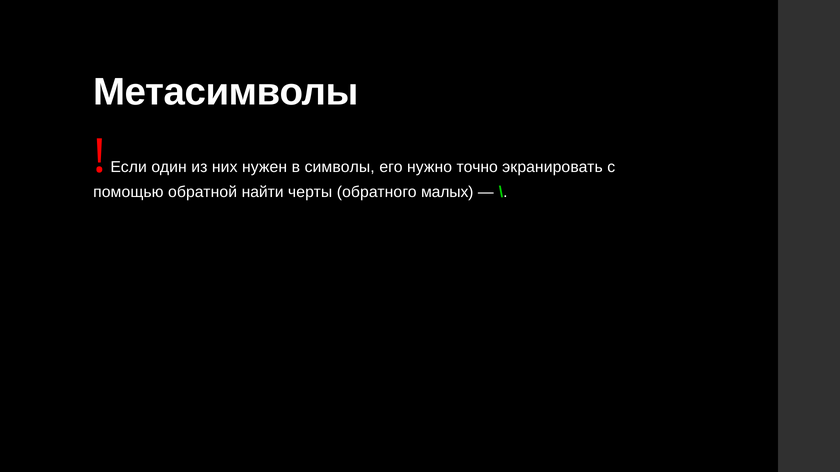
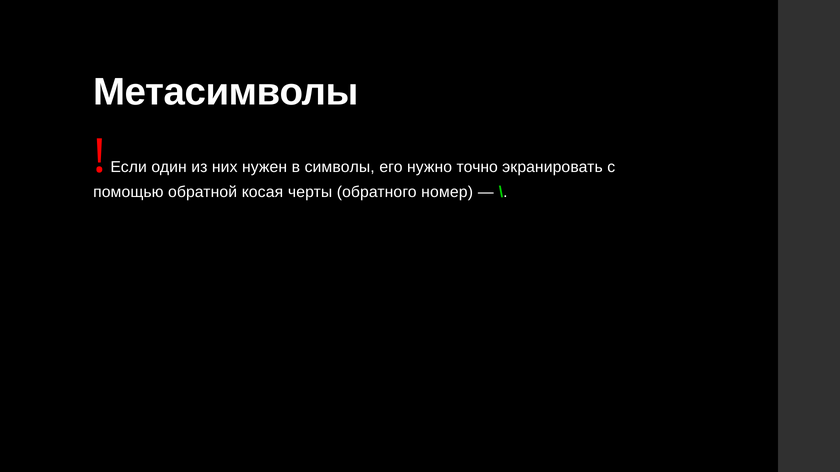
найти: найти -> косая (262, 192)
малых: малых -> номер (447, 192)
